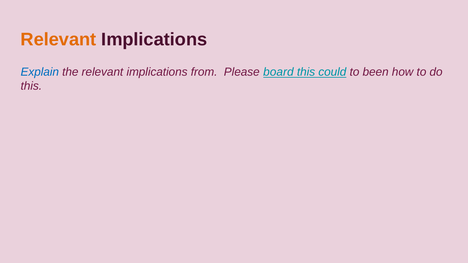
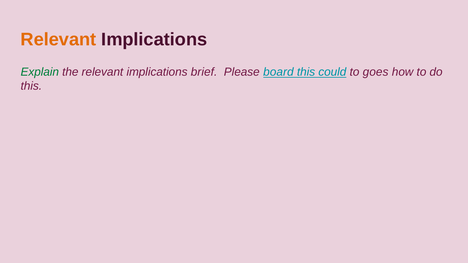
Explain colour: blue -> green (40, 72)
from: from -> brief (204, 72)
been: been -> goes (376, 72)
